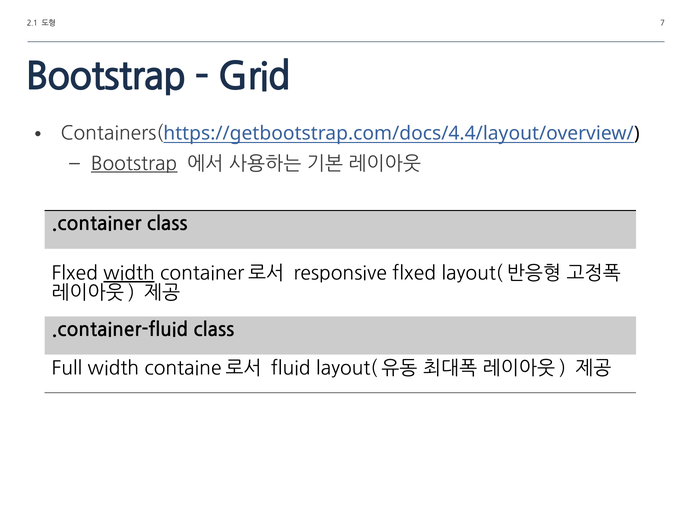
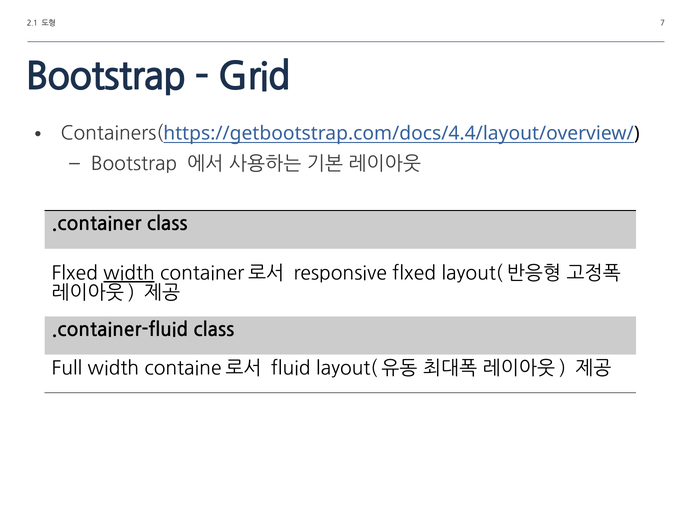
Bootstrap underline: present -> none (134, 164)
